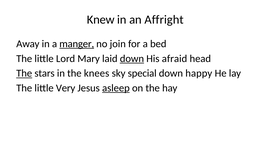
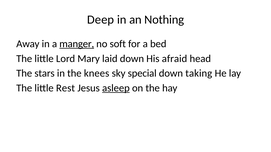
Knew: Knew -> Deep (101, 20)
Affright: Affright -> Nothing (164, 20)
join: join -> soft (118, 44)
down underline: present -> none (132, 59)
The underline: present -> none (24, 74)
happy: happy -> taking (199, 74)
Very: Very -> Rest (65, 88)
